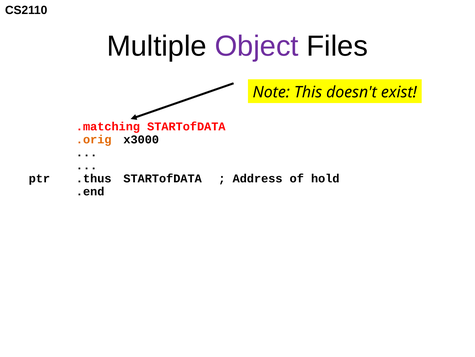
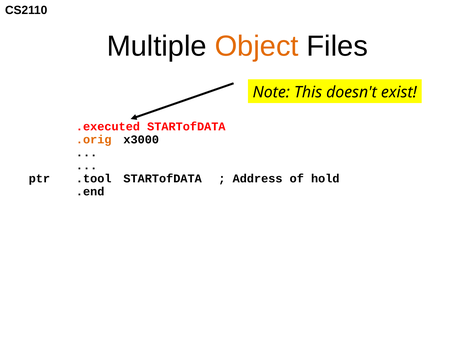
Object colour: purple -> orange (257, 46)
.matching: .matching -> .executed (108, 126)
.thus: .thus -> .tool (94, 178)
